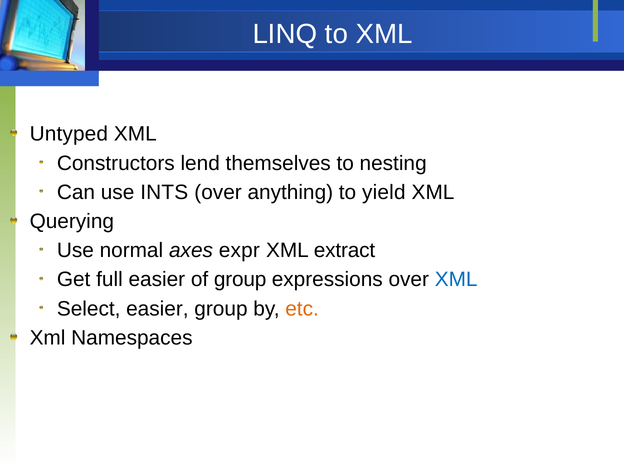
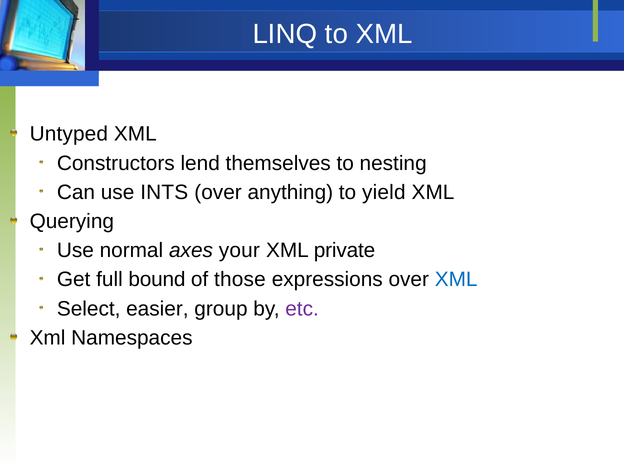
expr: expr -> your (239, 251)
extract: extract -> private (344, 251)
full easier: easier -> bound (157, 280)
of group: group -> those (240, 280)
etc colour: orange -> purple (302, 309)
